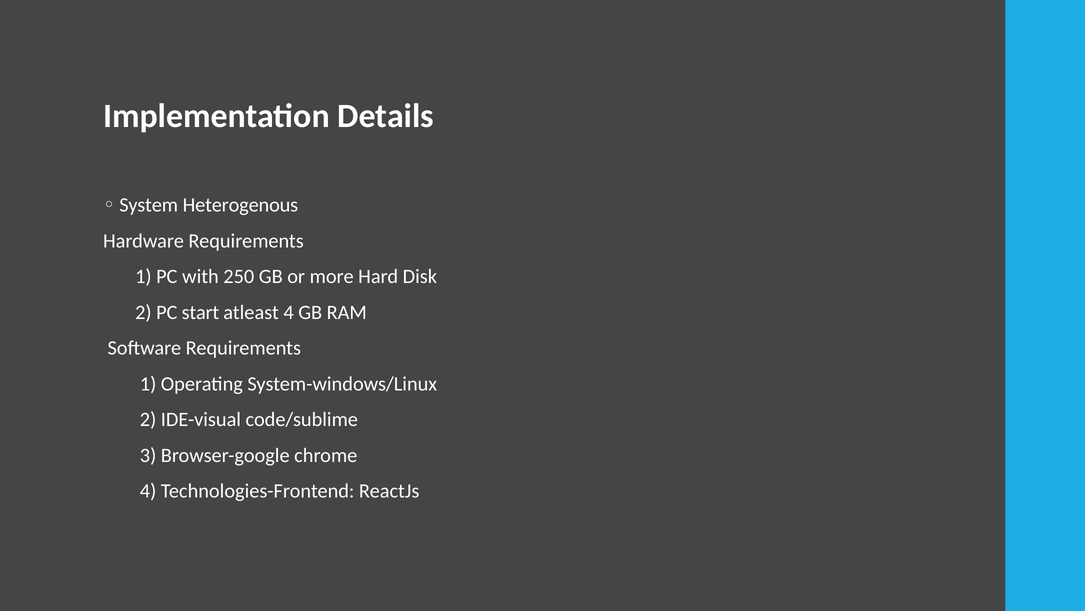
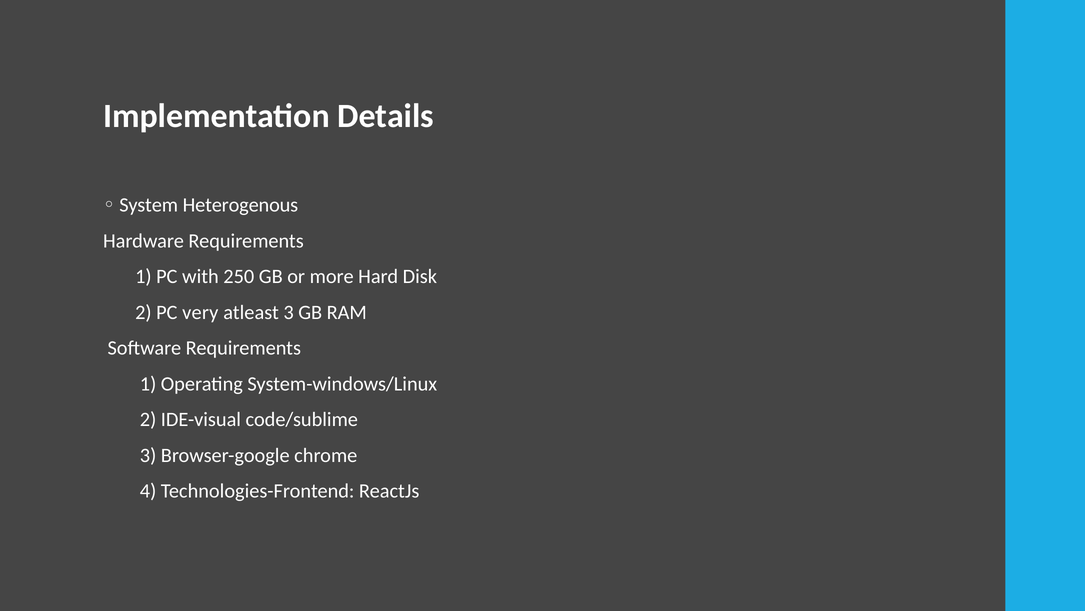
start: start -> very (200, 312)
atleast 4: 4 -> 3 (289, 312)
